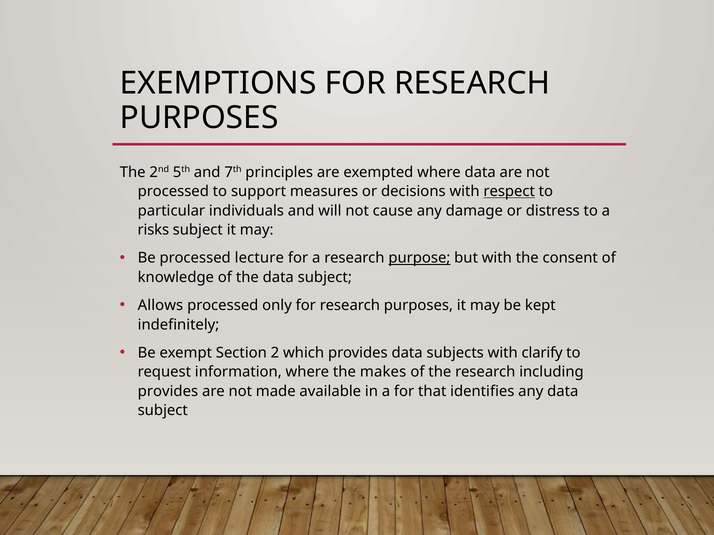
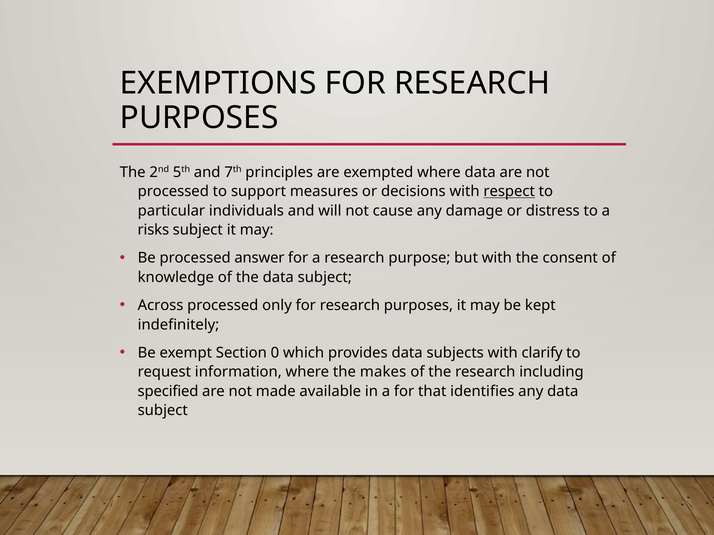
lecture: lecture -> answer (259, 258)
purpose underline: present -> none (419, 258)
Allows: Allows -> Across (161, 306)
2: 2 -> 0 (275, 353)
provides: provides -> specified (168, 392)
